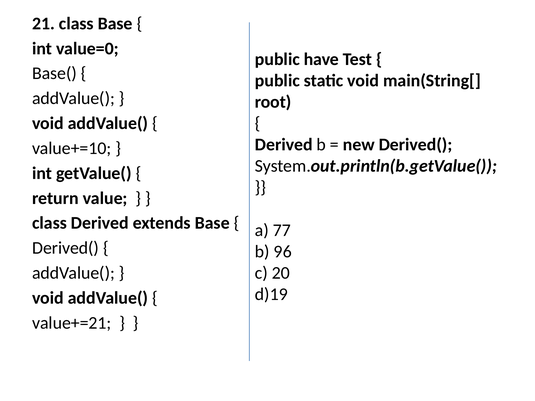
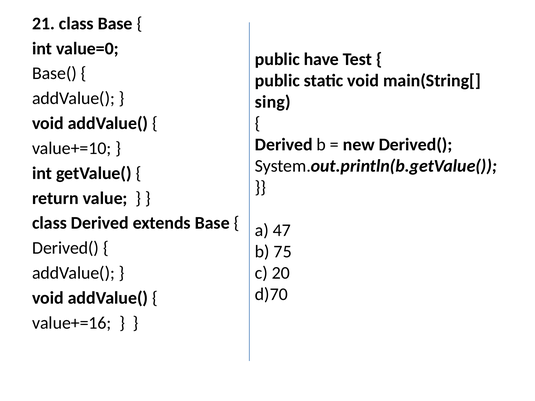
root: root -> sing (273, 102)
77: 77 -> 47 (282, 230)
96: 96 -> 75 (283, 252)
d)19: d)19 -> d)70 (271, 295)
value+=21: value+=21 -> value+=16 (72, 323)
